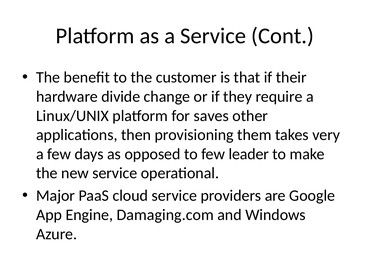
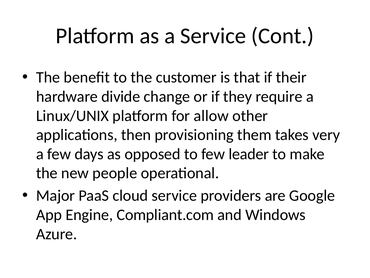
saves: saves -> allow (211, 116)
new service: service -> people (115, 173)
Damaging.com: Damaging.com -> Compliant.com (165, 214)
